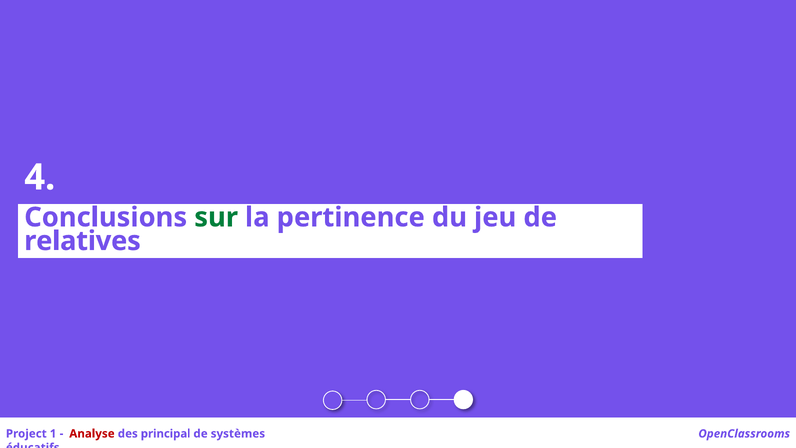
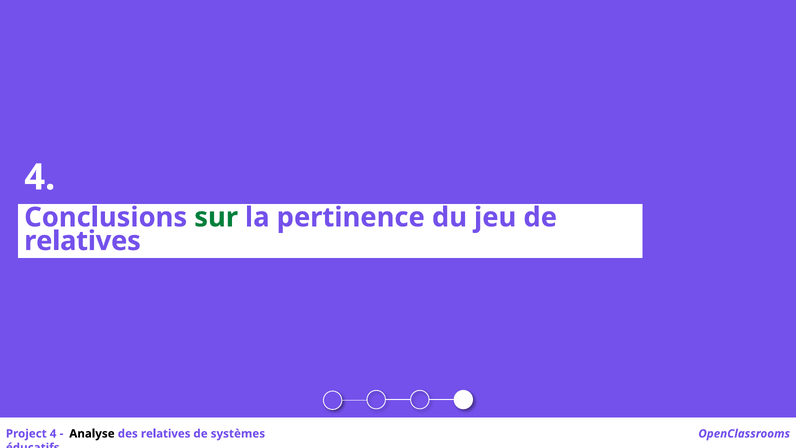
Project 1: 1 -> 4 (53, 433)
Analyse colour: red -> black (92, 433)
des principal: principal -> relatives (166, 433)
